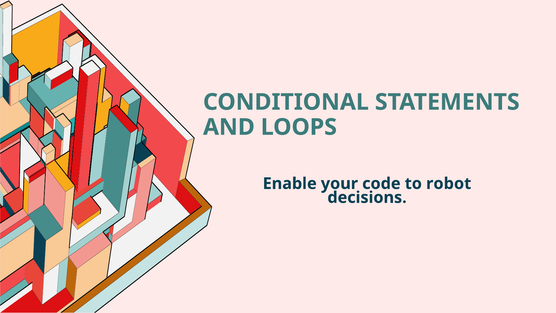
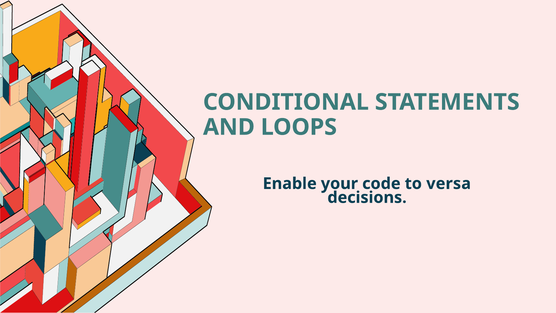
robot: robot -> versa (449, 183)
